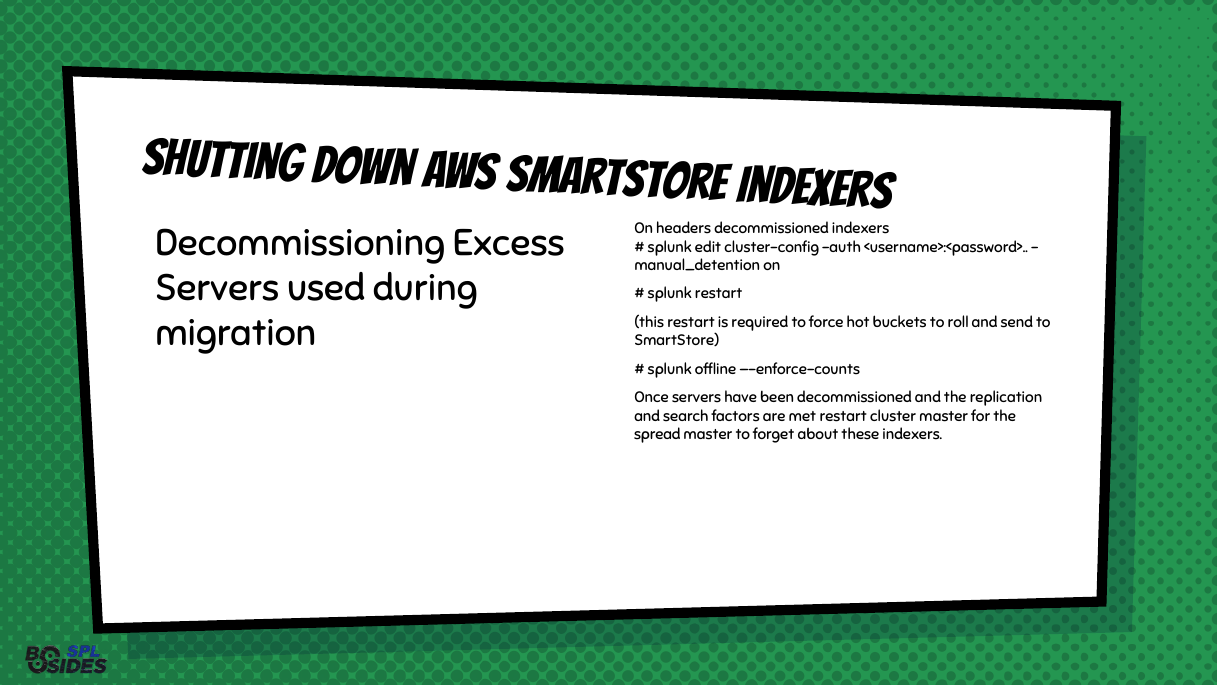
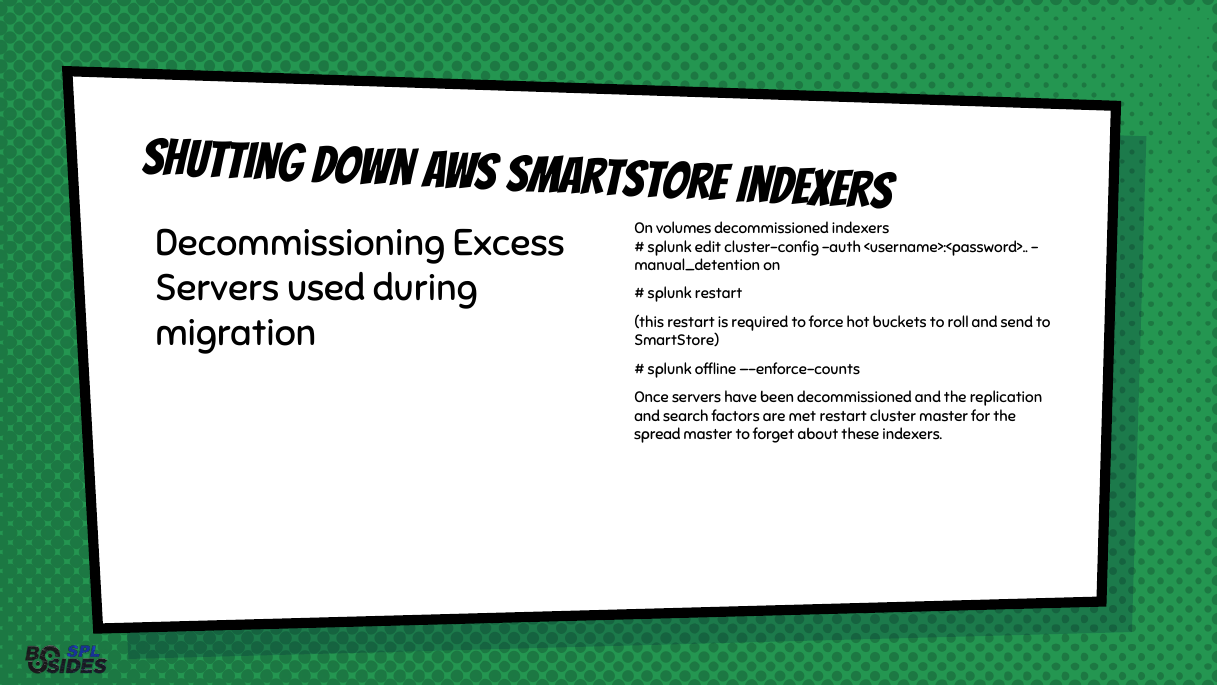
headers: headers -> volumes (684, 229)
